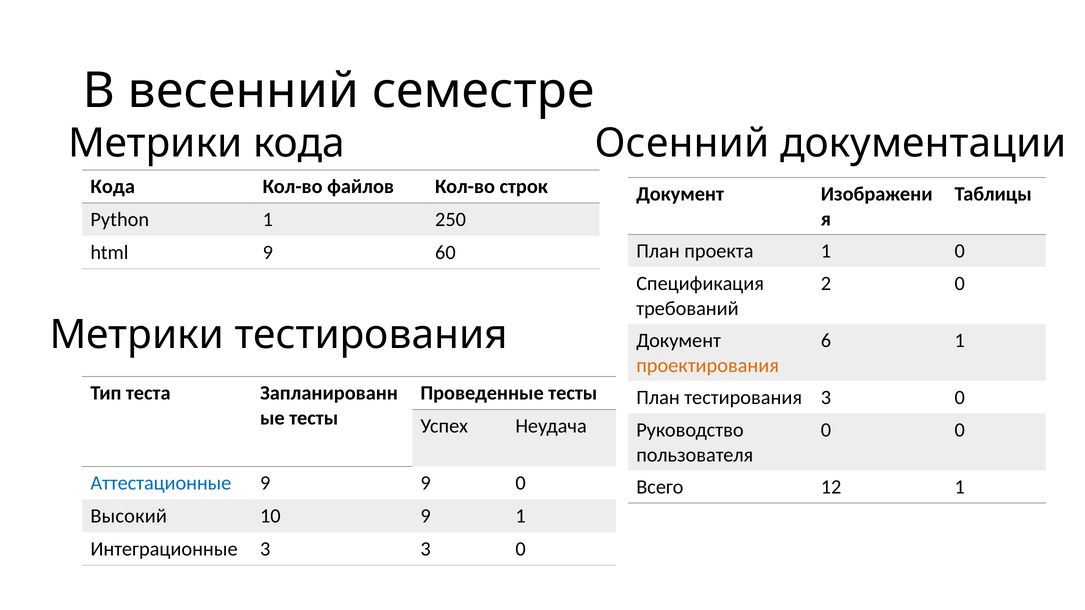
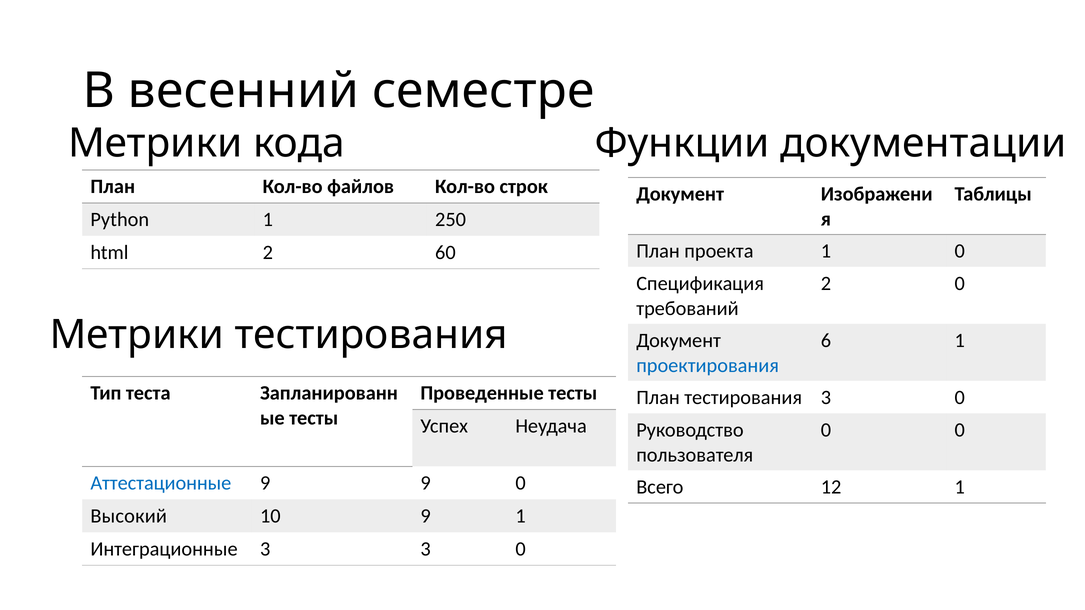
Осенний: Осенний -> Функции (682, 144)
Кода: Кода -> План (113, 187)
html 9: 9 -> 2 (268, 253)
проектирования colour: orange -> blue (708, 366)
